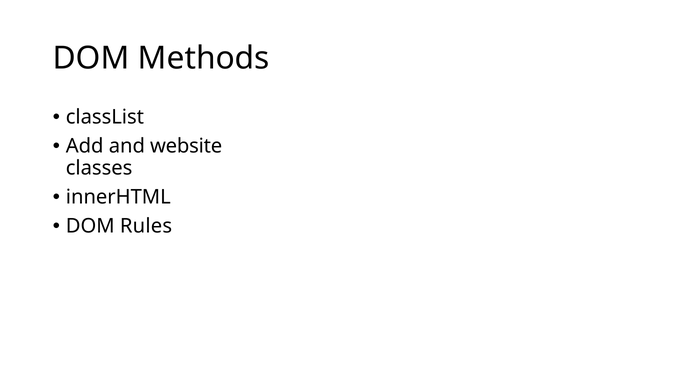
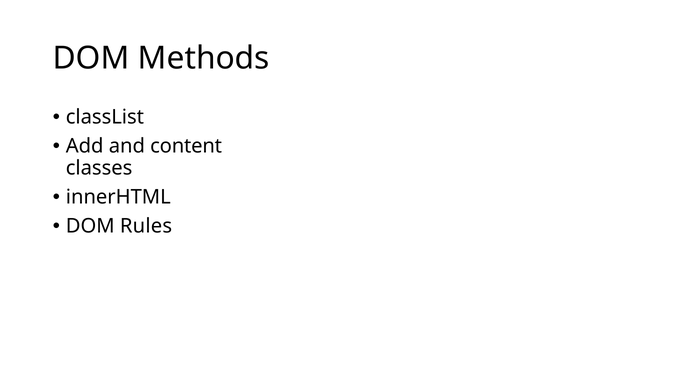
website: website -> content (186, 146)
